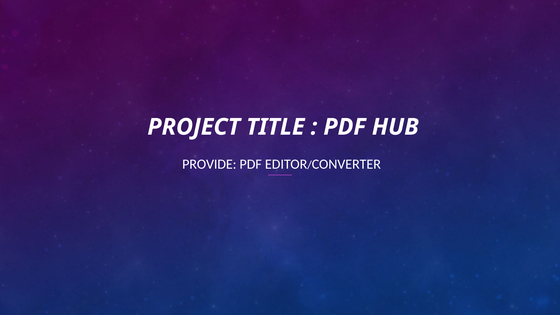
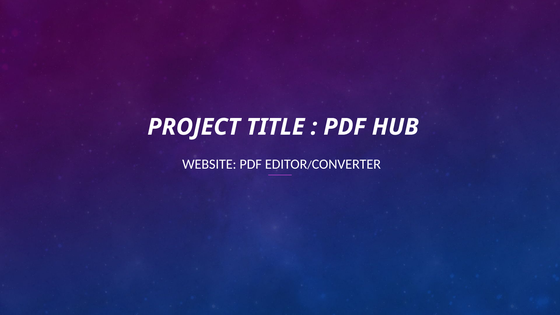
PROVIDE: PROVIDE -> WEBSITE (209, 164)
